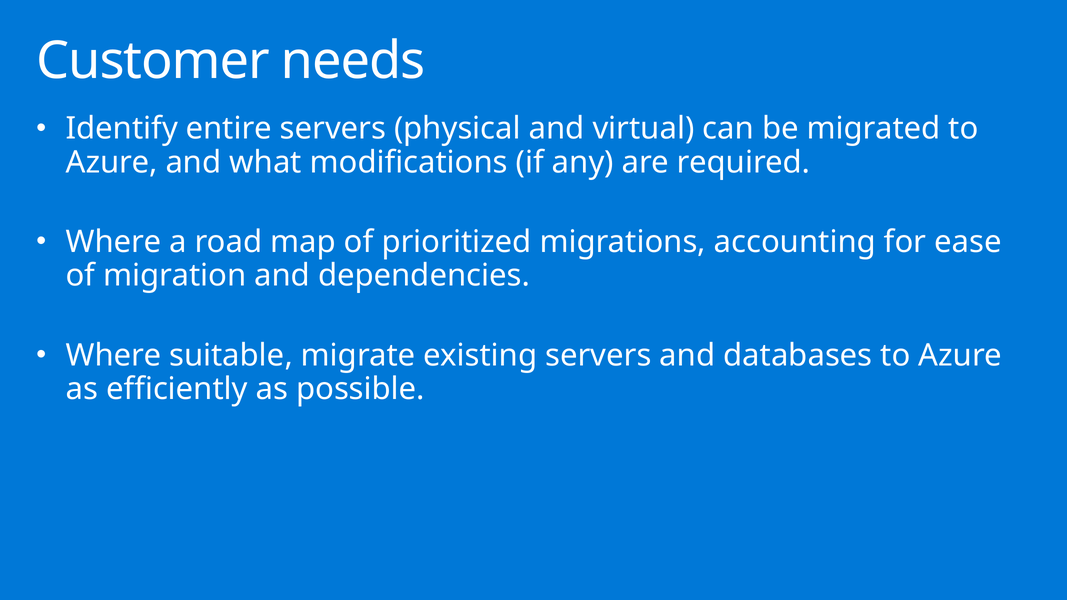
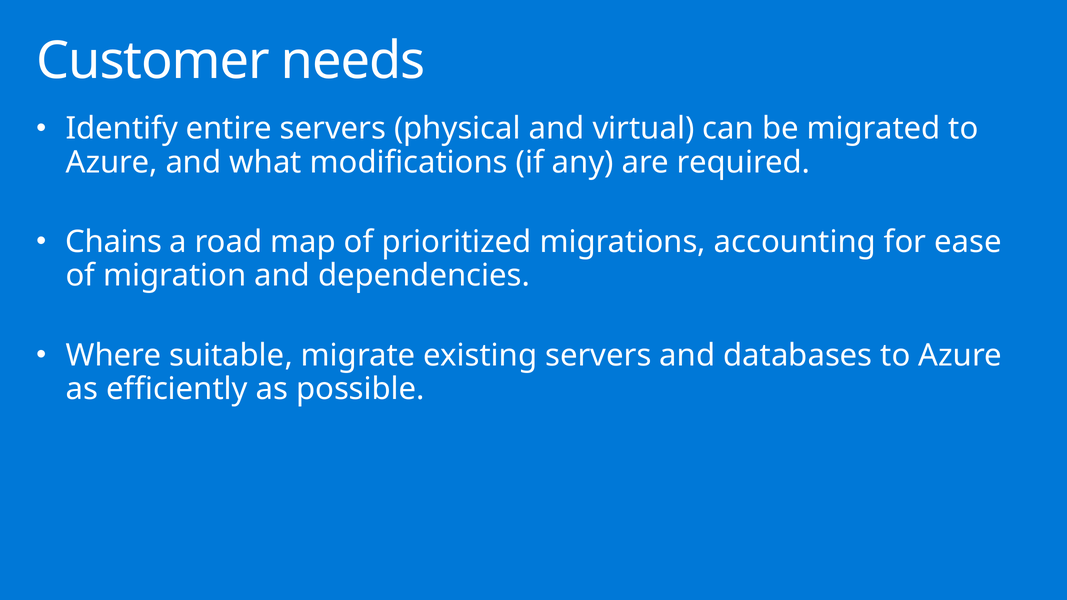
Where: Where -> Chains (114, 242)
